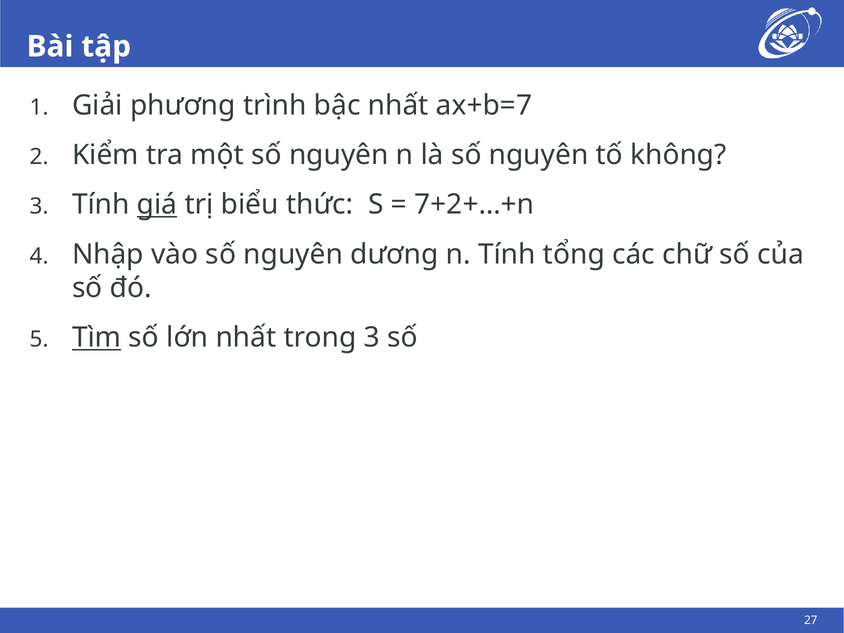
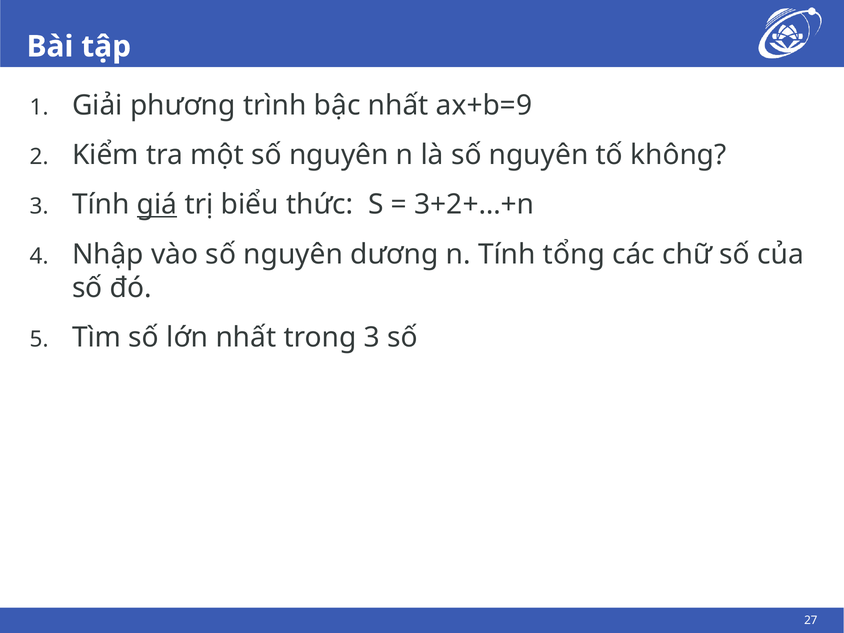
ax+b=7: ax+b=7 -> ax+b=9 (484, 106)
7+2+…+n: 7+2+…+n -> 3+2+…+n (474, 205)
Tìm underline: present -> none (97, 338)
